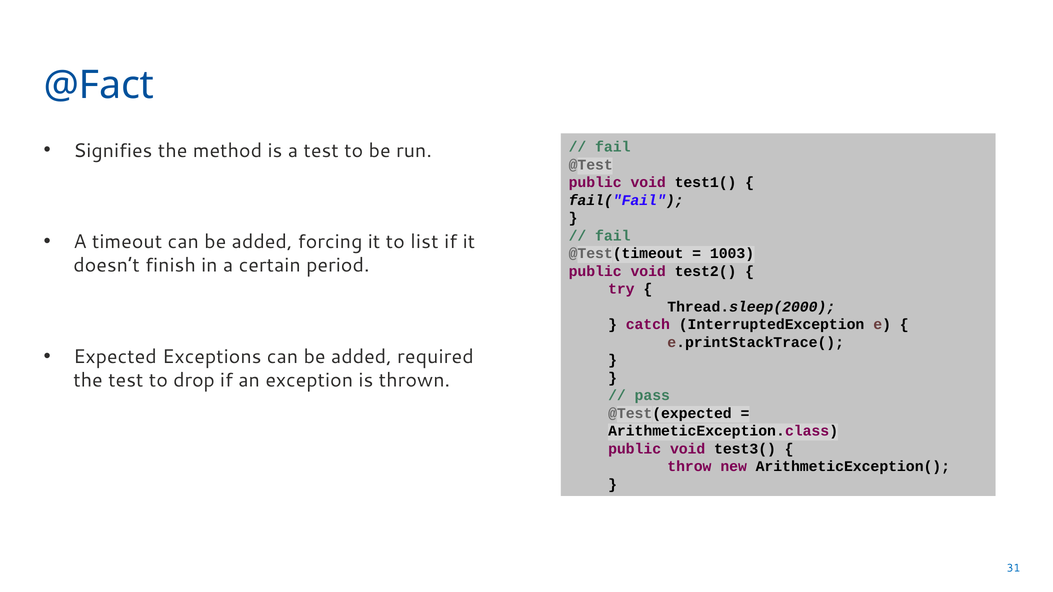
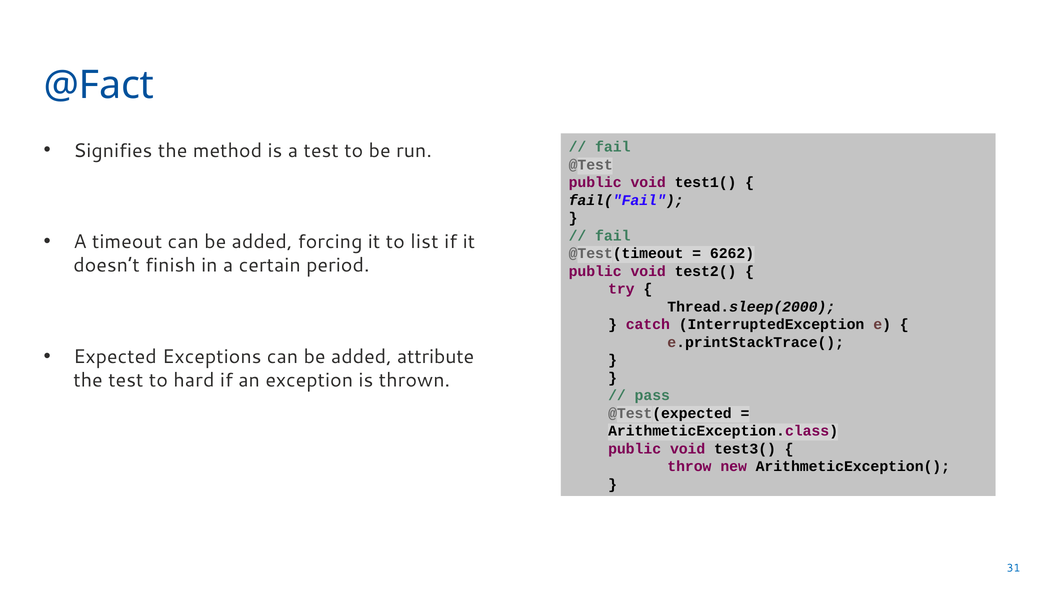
1003: 1003 -> 6262 (732, 254)
required: required -> attribute (436, 357)
drop: drop -> hard (194, 381)
